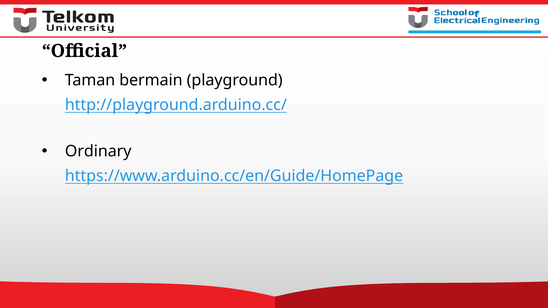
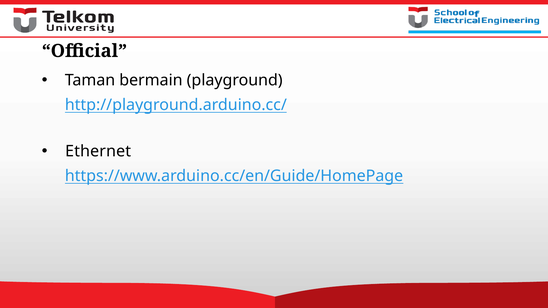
Ordinary: Ordinary -> Ethernet (98, 151)
